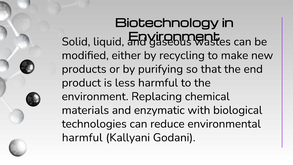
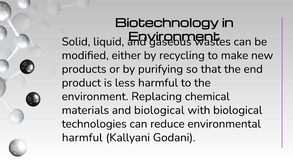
and enzymatic: enzymatic -> biological (159, 110)
